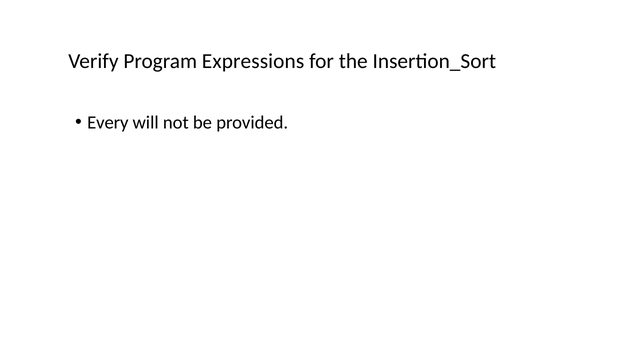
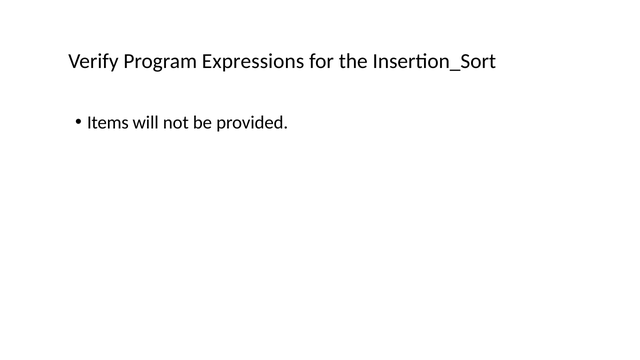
Every: Every -> Items (108, 123)
